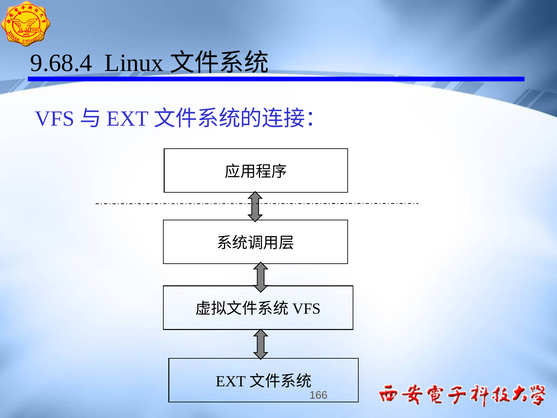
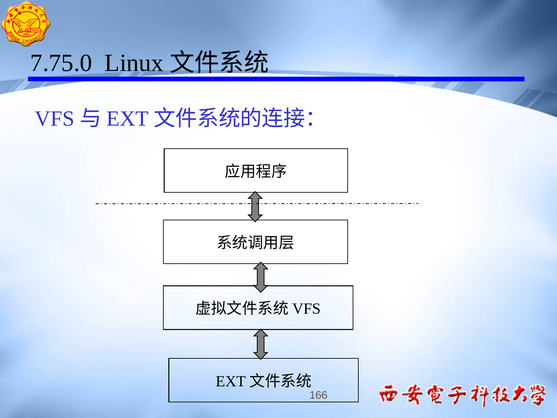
9.68.4: 9.68.4 -> 7.75.0 (61, 63)
